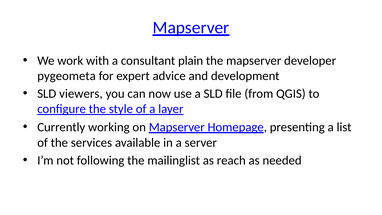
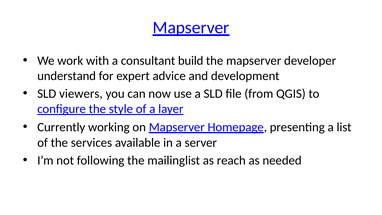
plain: plain -> build (191, 61)
pygeometa: pygeometa -> understand (67, 76)
